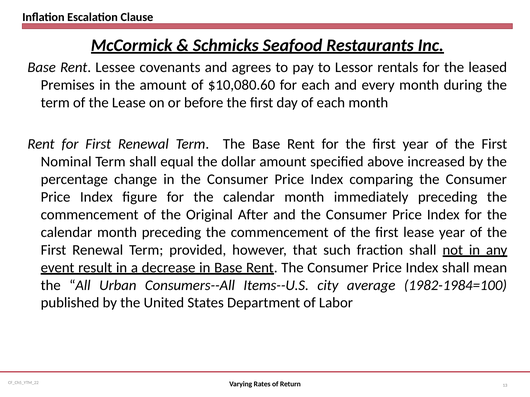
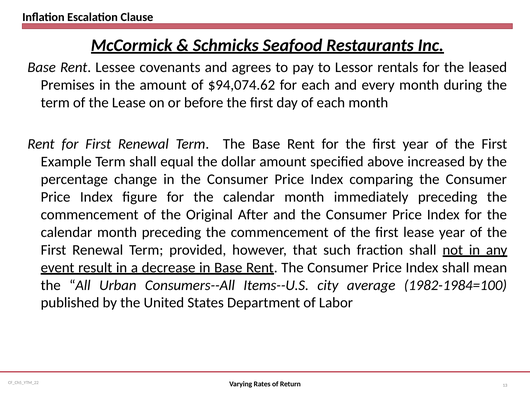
$10,080.60: $10,080.60 -> $94,074.62 (242, 85)
Nominal: Nominal -> Example (66, 162)
